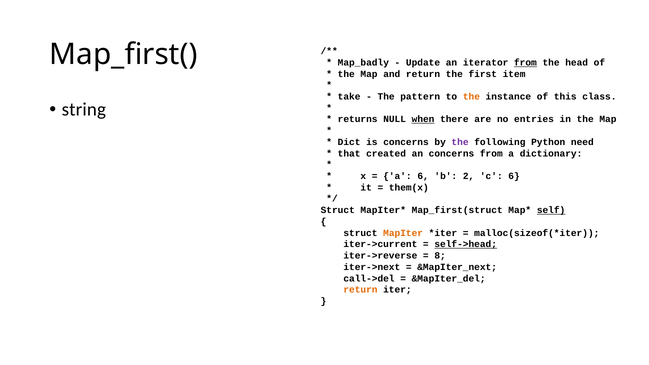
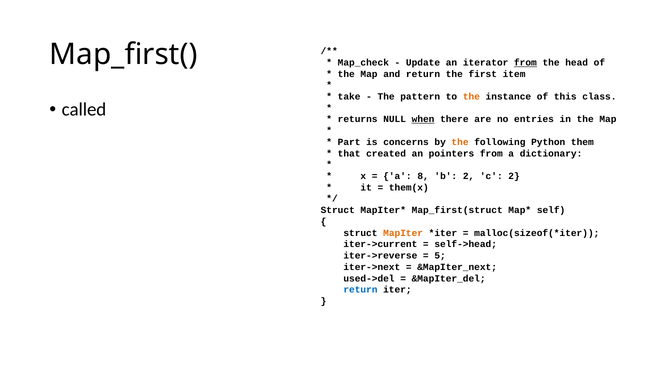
Map_badly: Map_badly -> Map_check (363, 63)
string: string -> called (84, 110)
Dict: Dict -> Part (349, 142)
the colour: purple -> orange (460, 142)
need: need -> them (582, 142)
an concerns: concerns -> pointers (451, 153)
a 6: 6 -> 8 (423, 176)
c 6: 6 -> 2 (514, 176)
self underline: present -> none (551, 210)
self->head underline: present -> none (466, 244)
8: 8 -> 5 (440, 256)
call->del: call->del -> used->del (369, 278)
return colour: orange -> blue (360, 290)
